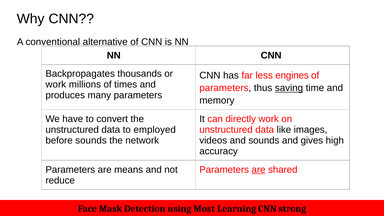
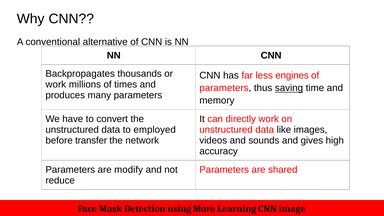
before sounds: sounds -> transfer (91, 140)
means: means -> modify (129, 170)
are underline: present -> none (259, 170)
Most: Most -> More (204, 209)
strong: strong -> image (292, 209)
